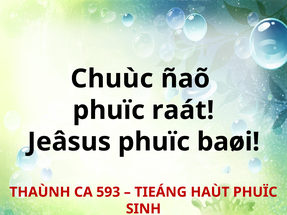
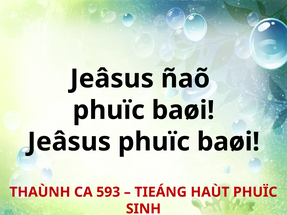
Chuùc: Chuùc -> Jeâsus (112, 79)
raát: raát -> baøi (183, 110)
